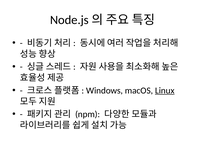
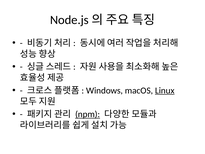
npm underline: none -> present (88, 114)
